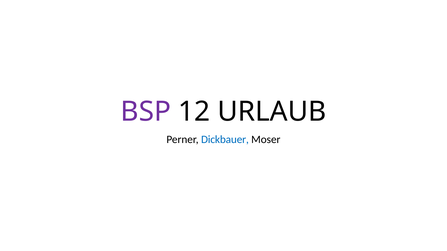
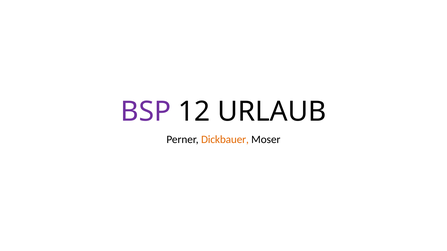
Dickbauer colour: blue -> orange (225, 140)
